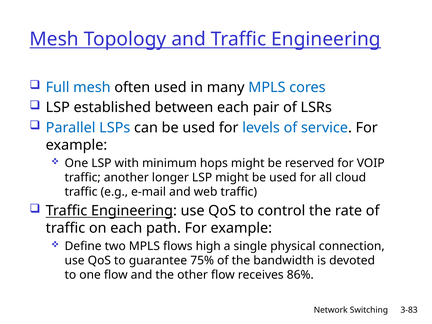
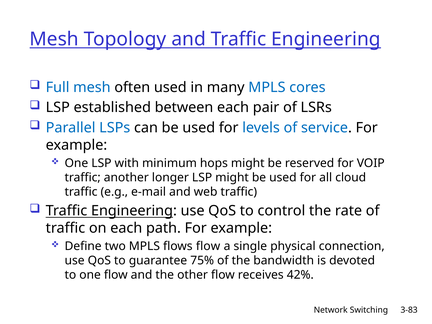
flows high: high -> flow (208, 246)
86%: 86% -> 42% (300, 275)
